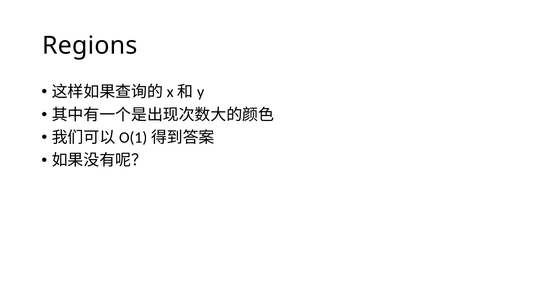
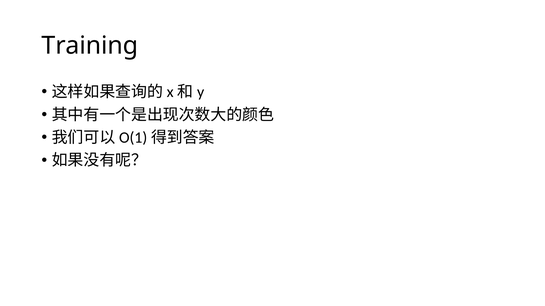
Regions: Regions -> Training (90, 46)
